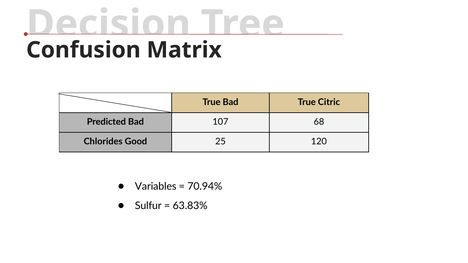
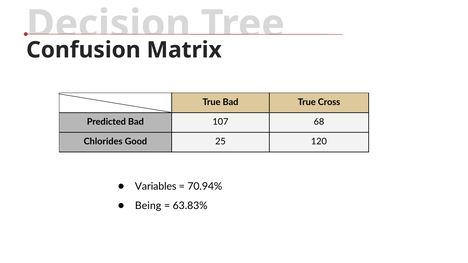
Citric: Citric -> Cross (329, 102)
Sulfur: Sulfur -> Being (148, 206)
